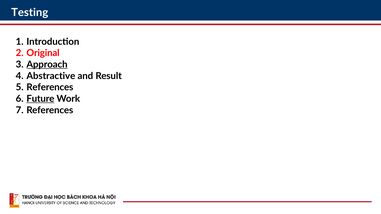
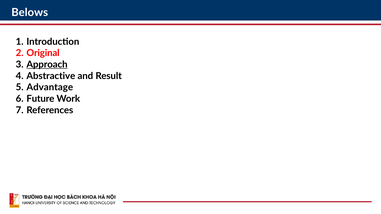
Testing: Testing -> Belows (30, 12)
References: References -> Advantage (50, 87)
Future underline: present -> none (40, 99)
